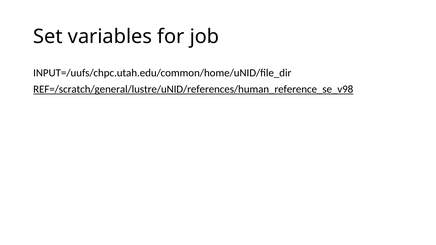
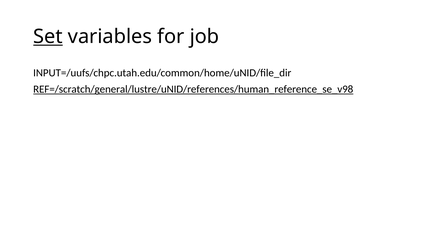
Set underline: none -> present (48, 37)
